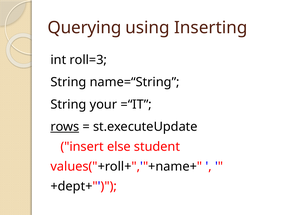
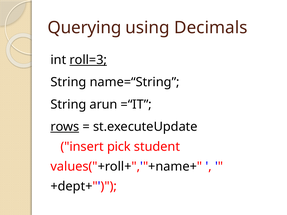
Inserting: Inserting -> Decimals (211, 28)
roll=3 underline: none -> present (88, 60)
your: your -> arun (103, 105)
else: else -> pick (119, 147)
